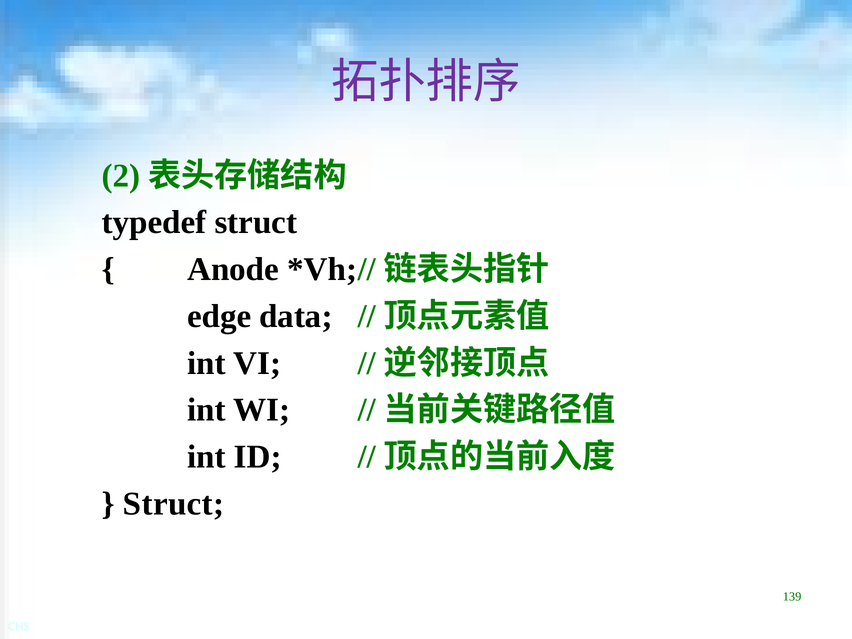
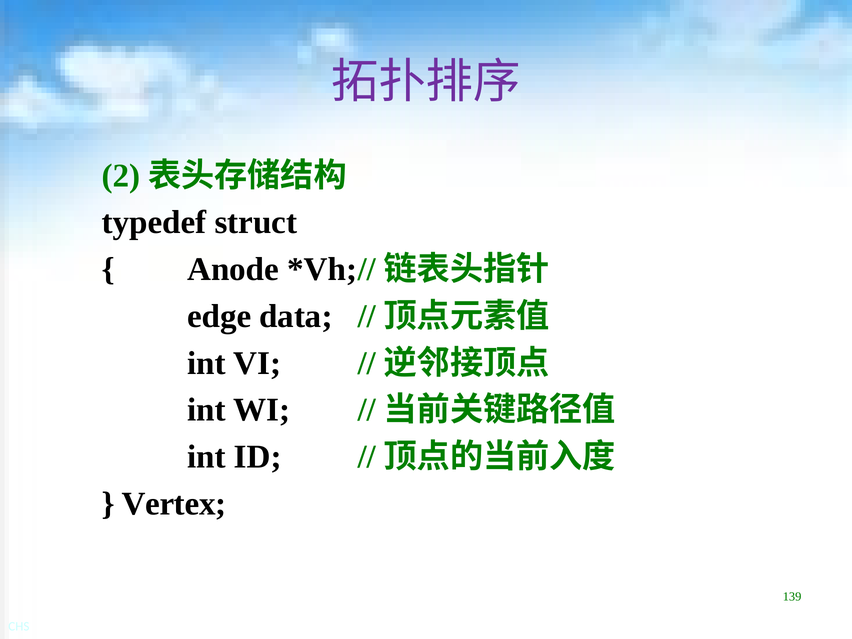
Struct: Struct -> Vertex (174, 504)
